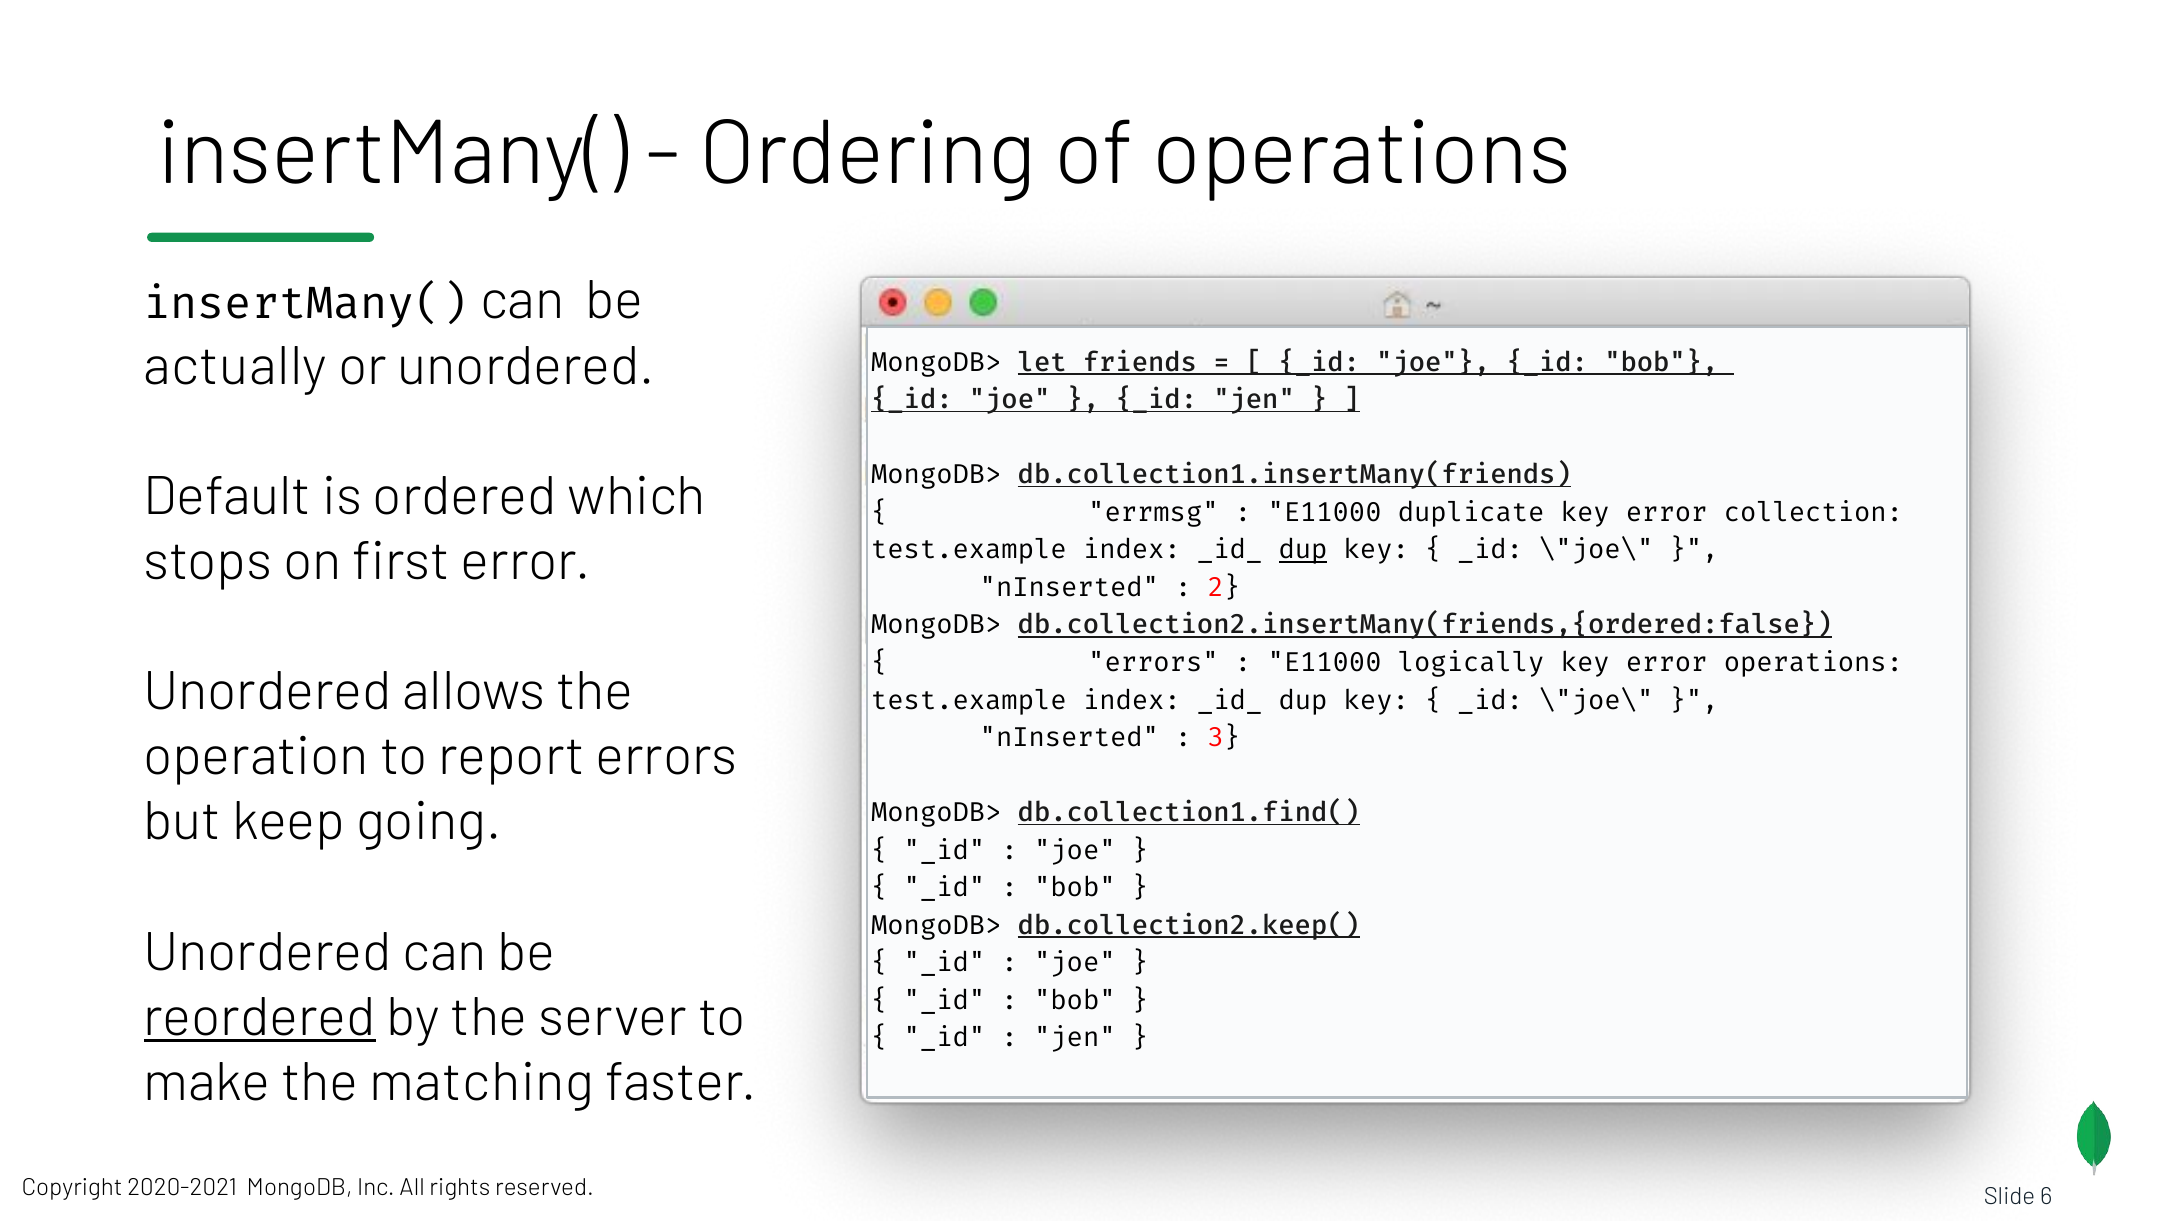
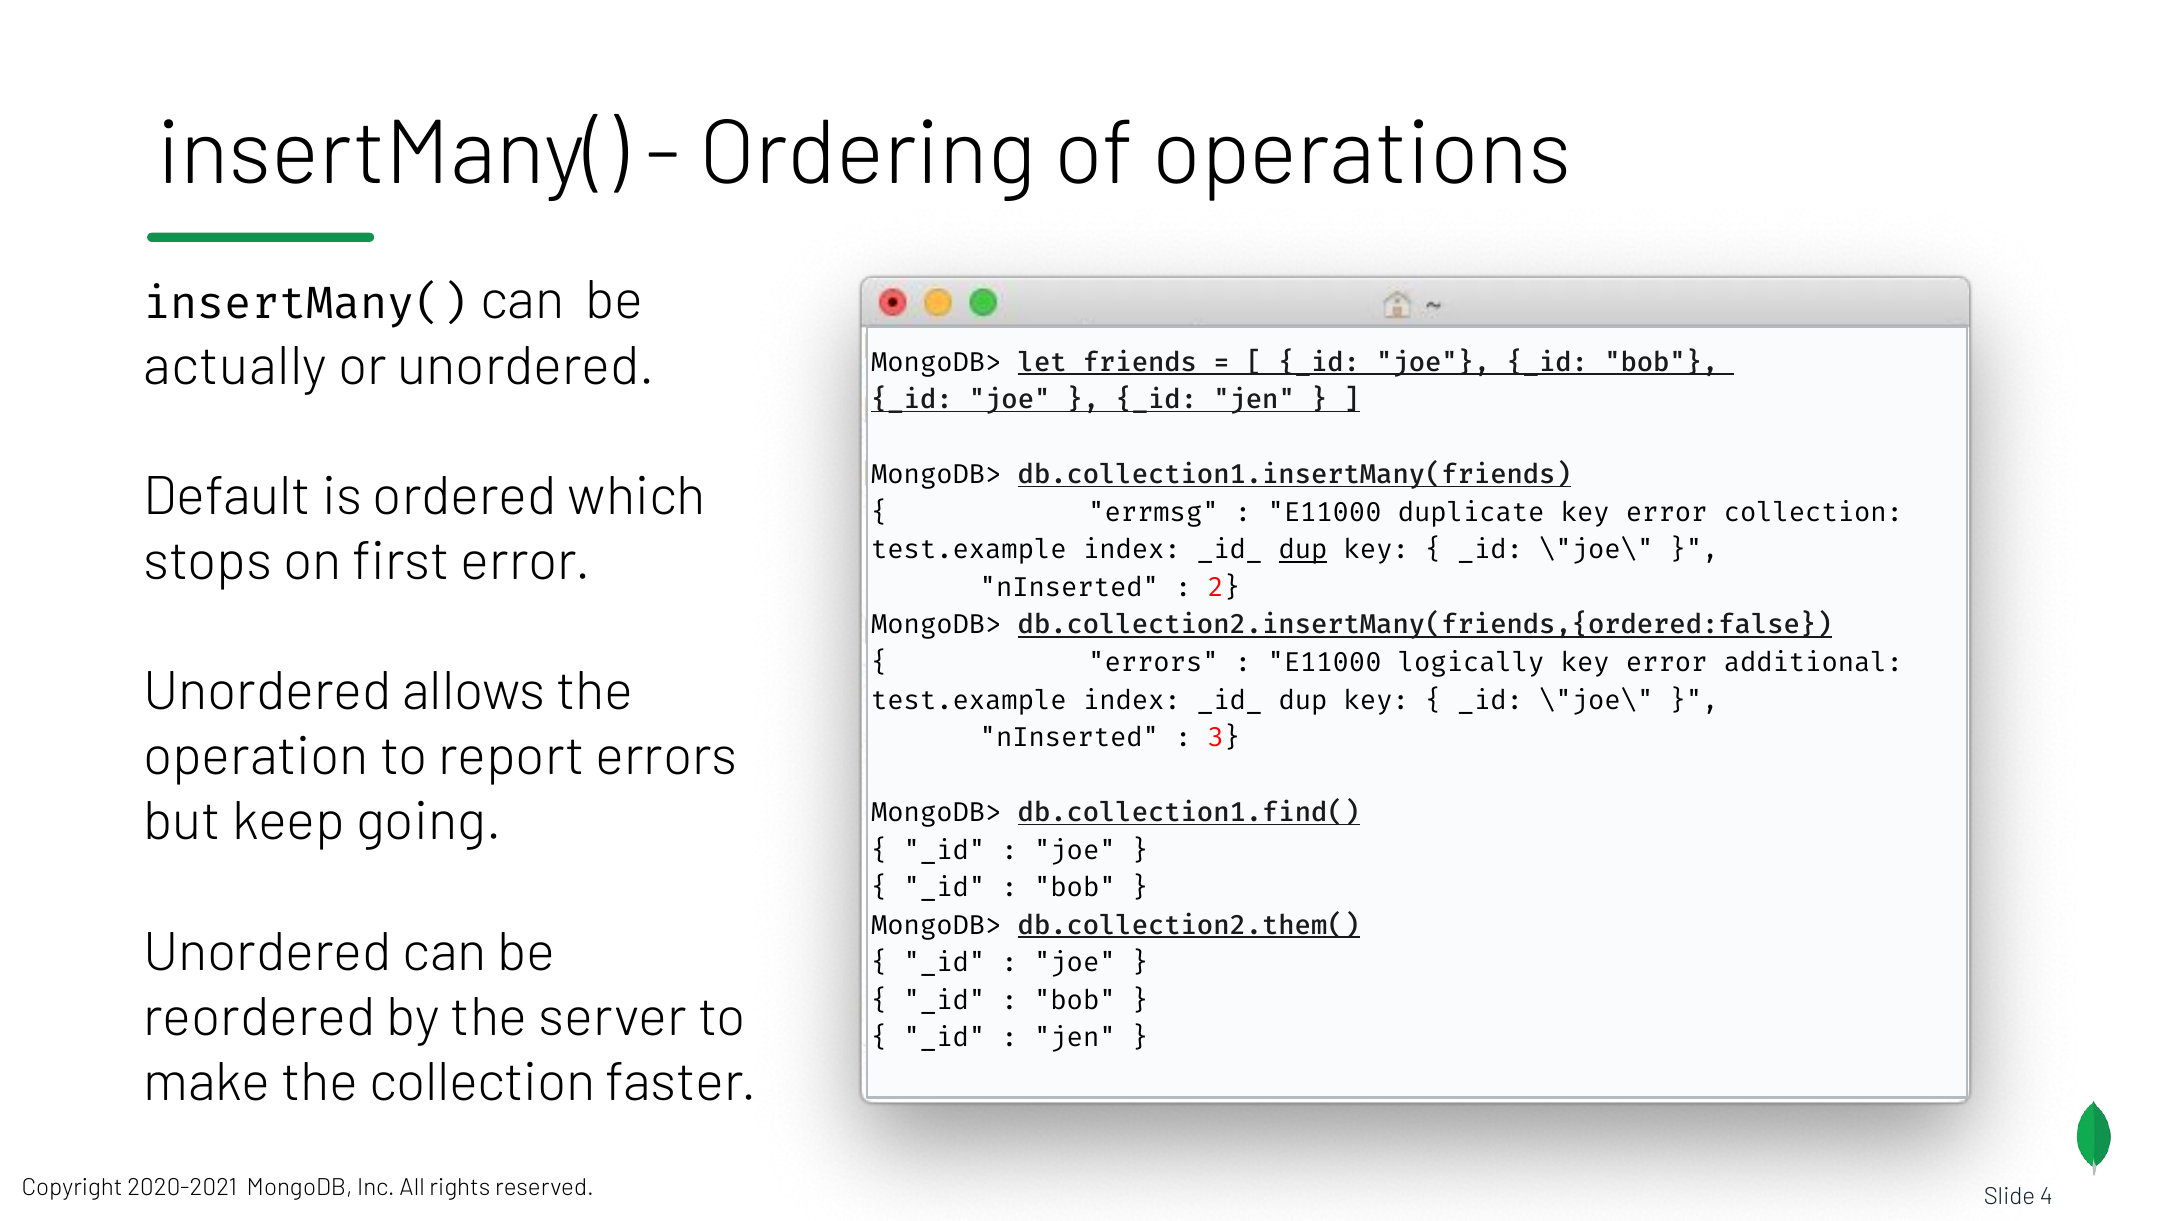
error operations: operations -> additional (1813, 663)
db.collection2.keep(: db.collection2.keep( -> db.collection2.them( (1189, 925)
reordered underline: present -> none (260, 1018)
the matching: matching -> collection (482, 1083)
6: 6 -> 4 (2046, 1196)
